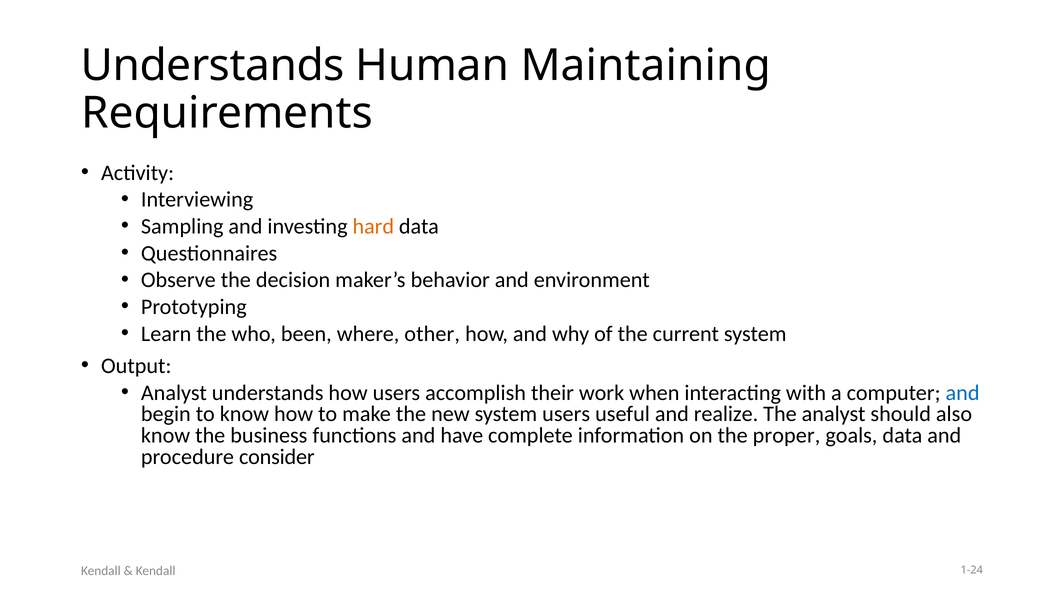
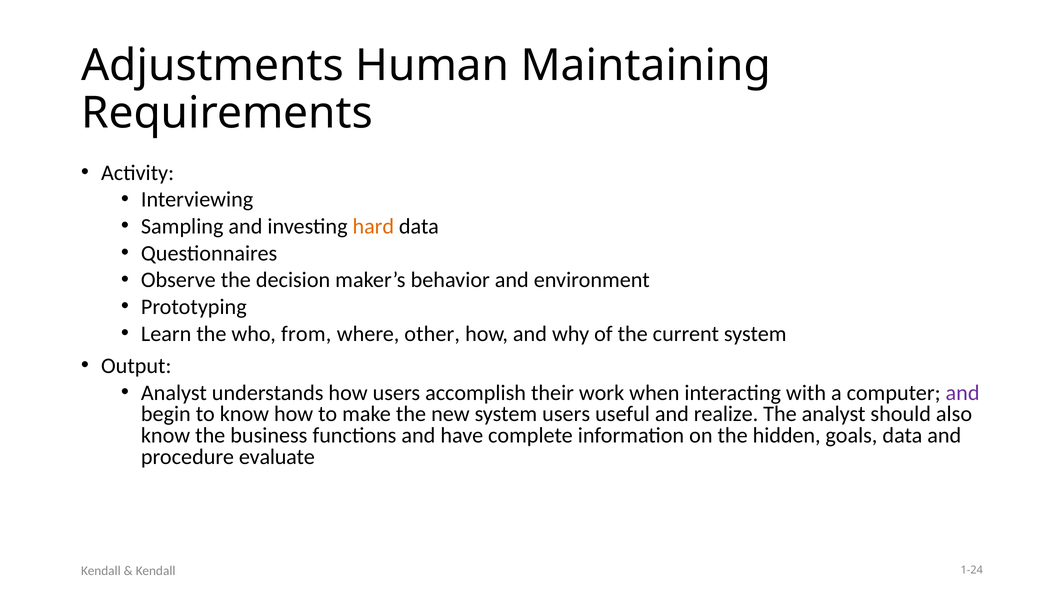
Understands: Understands -> Adjustments (212, 65)
been: been -> from (306, 334)
and colour: blue -> purple (963, 393)
proper: proper -> hidden (787, 436)
consider: consider -> evaluate (277, 457)
